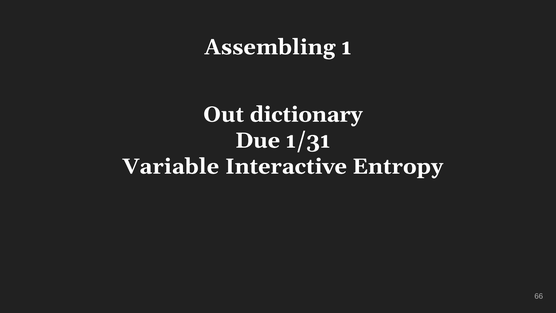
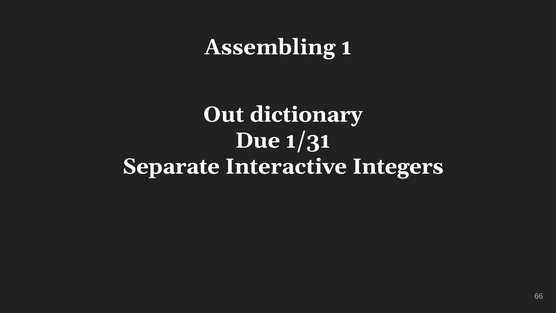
Variable: Variable -> Separate (171, 166)
Entropy: Entropy -> Integers (398, 166)
